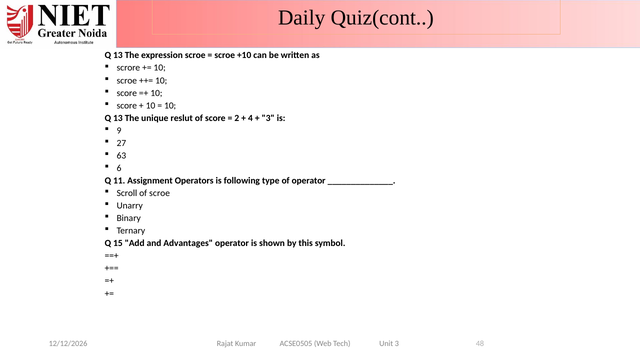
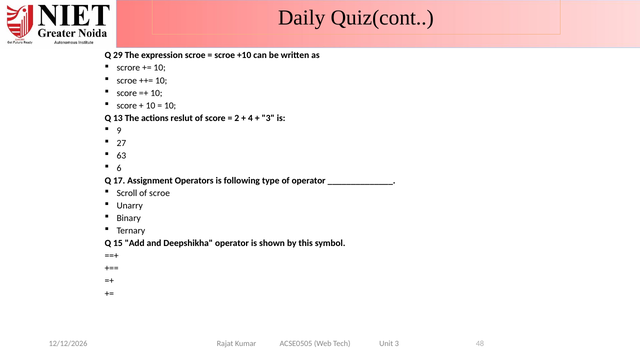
13: 13 -> 29 (118, 55)
unique: unique -> actions (155, 118)
11: 11 -> 17 (119, 181)
Advantages: Advantages -> Deepshikha (188, 243)
